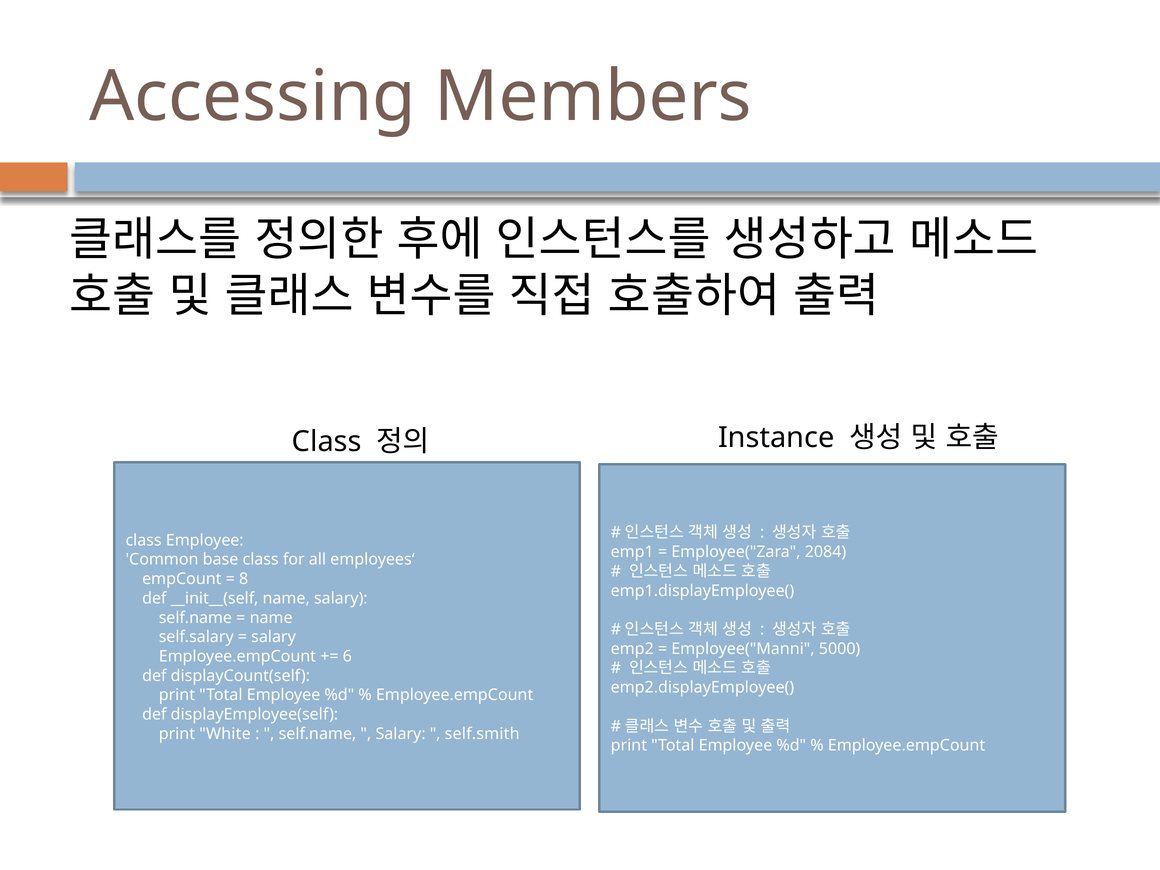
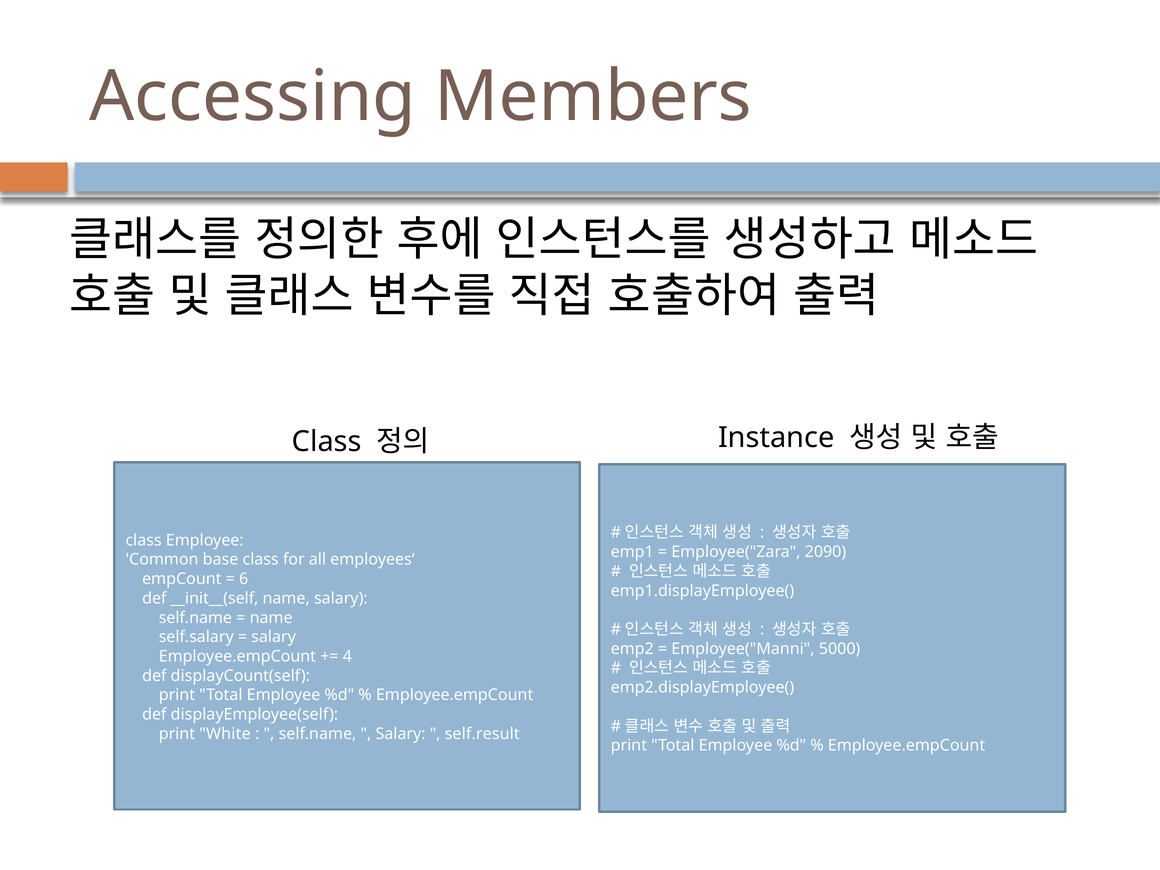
2084: 2084 -> 2090 (825, 552)
8: 8 -> 6 (244, 579)
6: 6 -> 4 (347, 656)
self.smith: self.smith -> self.result (482, 734)
